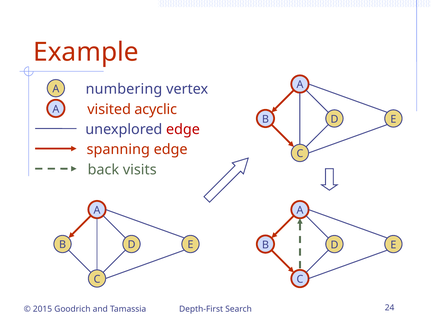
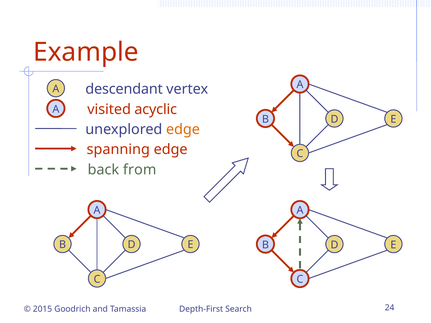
numbering: numbering -> descendant (124, 89)
edge colour: red -> orange (183, 130)
visits: visits -> from (140, 170)
